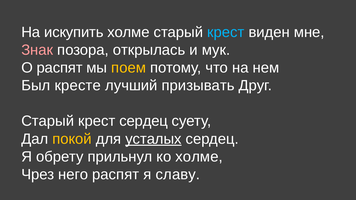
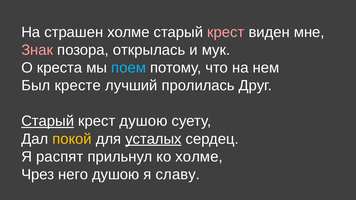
искупить: искупить -> страшен (74, 32)
крест colour: light blue -> pink (226, 32)
О распят: распят -> креста (60, 68)
поем colour: yellow -> light blue (129, 68)
призывать: призывать -> пролилась (198, 86)
Старый underline: none -> present (48, 121)
крест сердец: сердец -> душою (143, 121)
обрету: обрету -> распят (60, 157)
него распят: распят -> душою (116, 175)
